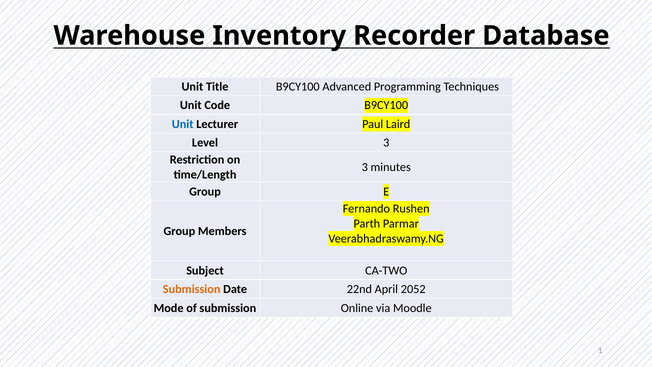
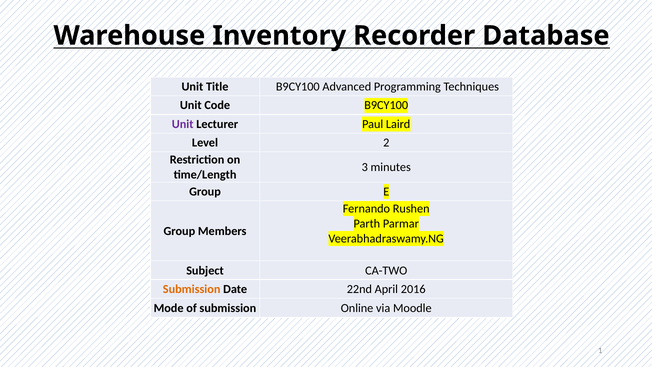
Unit colour: blue -> purple (183, 124)
Level 3: 3 -> 2 (386, 143)
2052: 2052 -> 2016 (413, 289)
